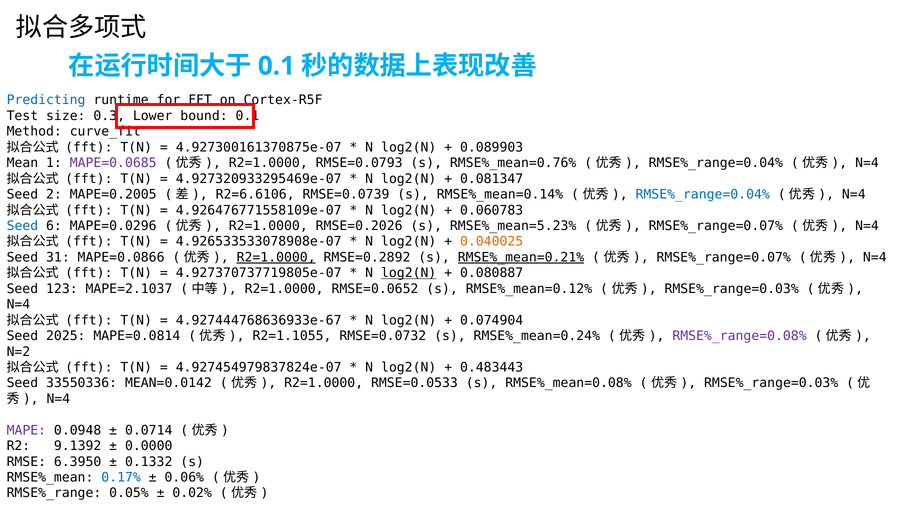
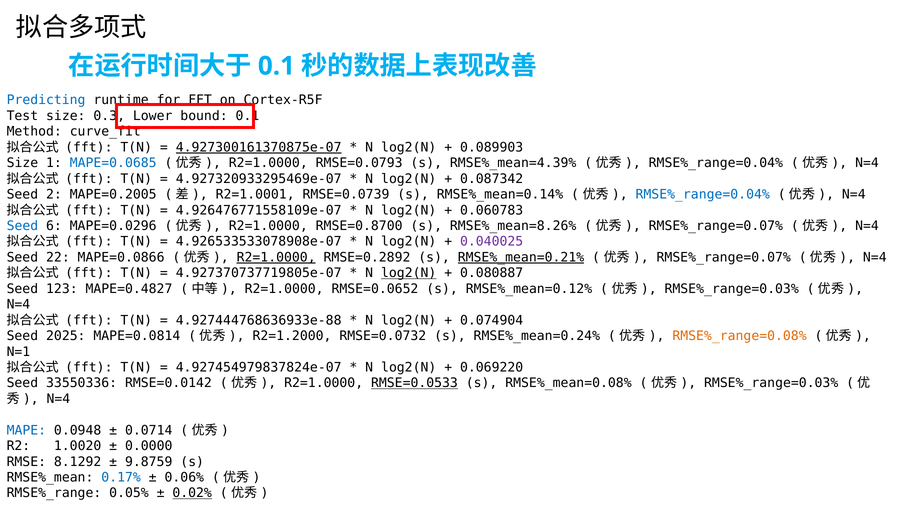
4.927300161370875e-07 underline: none -> present (259, 147)
Mean: Mean -> Size (22, 163)
MAPE=0.0685 colour: purple -> blue (113, 163)
RMSE%_mean=0.76%: RMSE%_mean=0.76% -> RMSE%_mean=4.39% (513, 163)
0.081347: 0.081347 -> 0.087342 (492, 179)
R2=6.6106: R2=6.6106 -> R2=1.0001 (255, 195)
RMSE=0.2026: RMSE=0.2026 -> RMSE=0.8700 (359, 226)
RMSE%_mean=5.23%: RMSE%_mean=5.23% -> RMSE%_mean=8.26% (513, 226)
0.040025 colour: orange -> purple (492, 242)
31: 31 -> 22 (58, 257)
MAPE=2.1037: MAPE=2.1037 -> MAPE=0.4827 (129, 289)
4.927444768636933e-67: 4.927444768636933e-67 -> 4.927444768636933e-88 (259, 320)
R2=1.1055: R2=1.1055 -> R2=1.2000 (292, 336)
RMSE%_range=0.08% colour: purple -> orange (740, 336)
N=2: N=2 -> N=1 (18, 352)
0.483443: 0.483443 -> 0.069220 (492, 368)
MEAN=0.0142: MEAN=0.0142 -> RMSE=0.0142 (168, 383)
RMSE=0.0533 underline: none -> present (414, 383)
MAPE colour: purple -> blue (26, 430)
9.1392: 9.1392 -> 1.0020 (78, 446)
6.3950: 6.3950 -> 8.1292 (78, 462)
0.1332: 0.1332 -> 9.8759 (149, 462)
0.02% underline: none -> present (192, 493)
